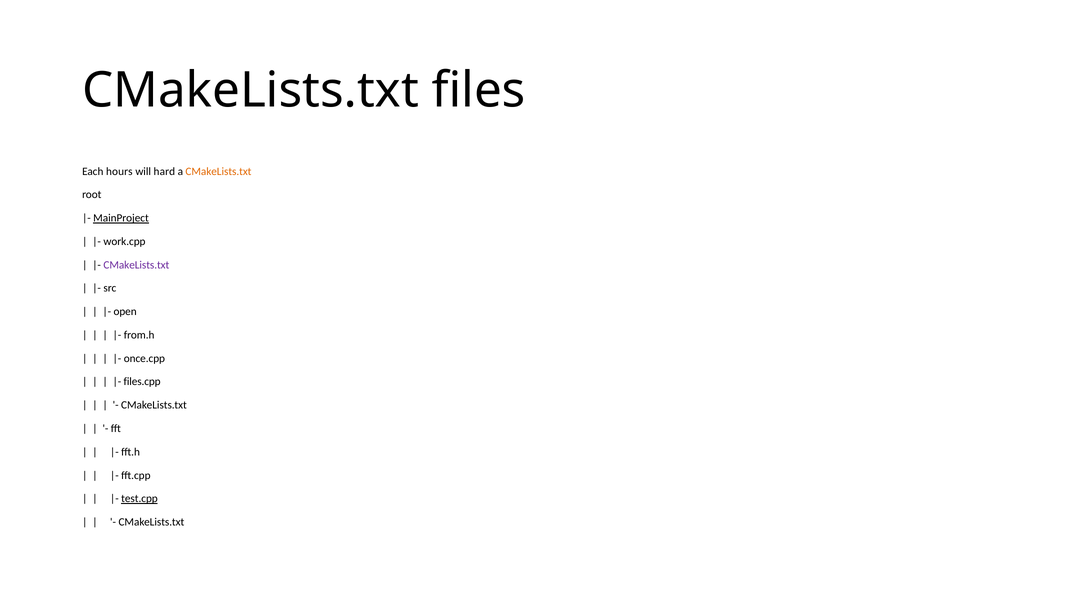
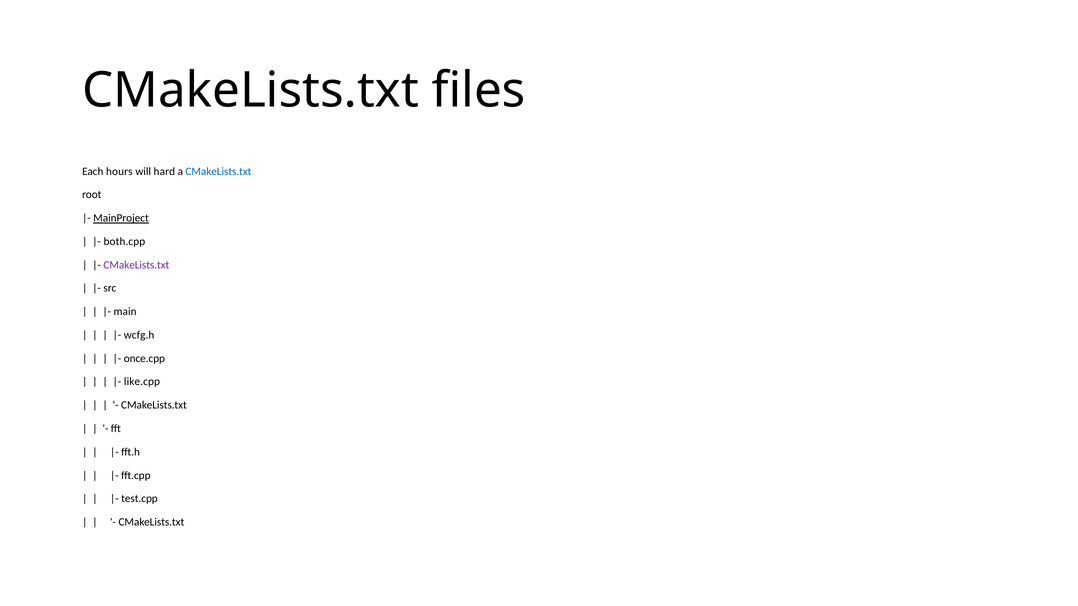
CMakeLists.txt colour: orange -> blue (218, 171)
work.cpp: work.cpp -> both.cpp (124, 242)
open: open -> main (125, 312)
from.h: from.h -> wcfg.h (139, 335)
files.cpp: files.cpp -> like.cpp (142, 382)
test.cpp underline: present -> none (139, 499)
